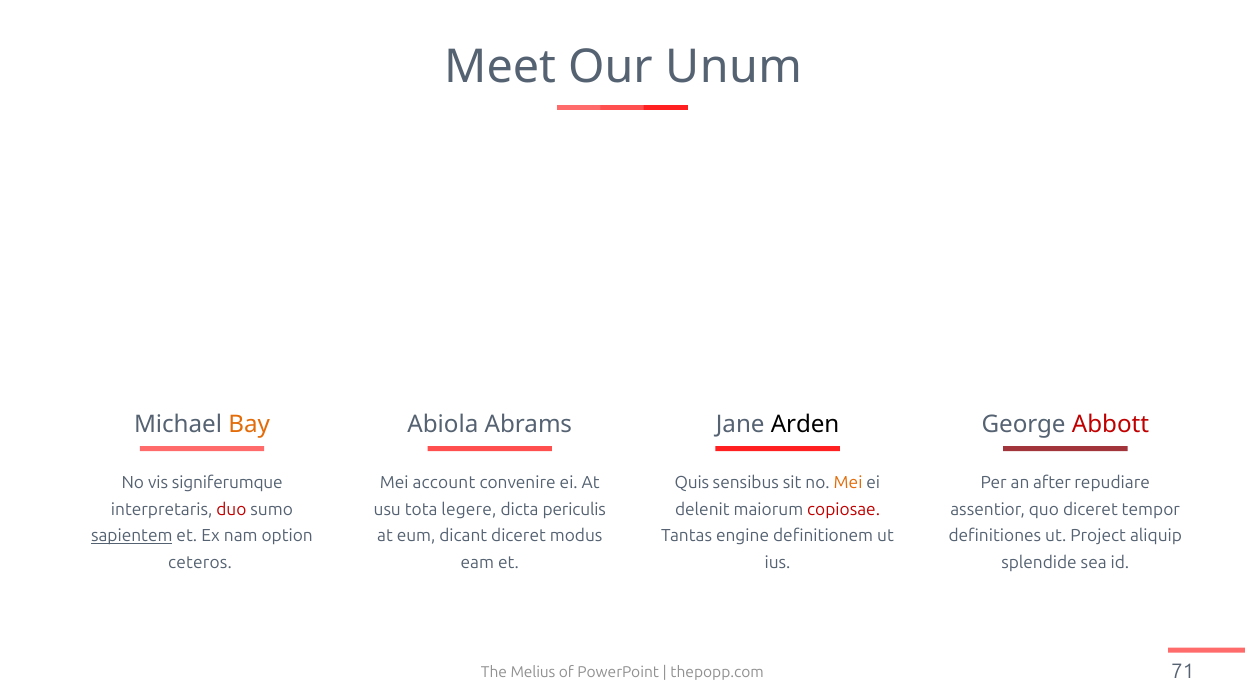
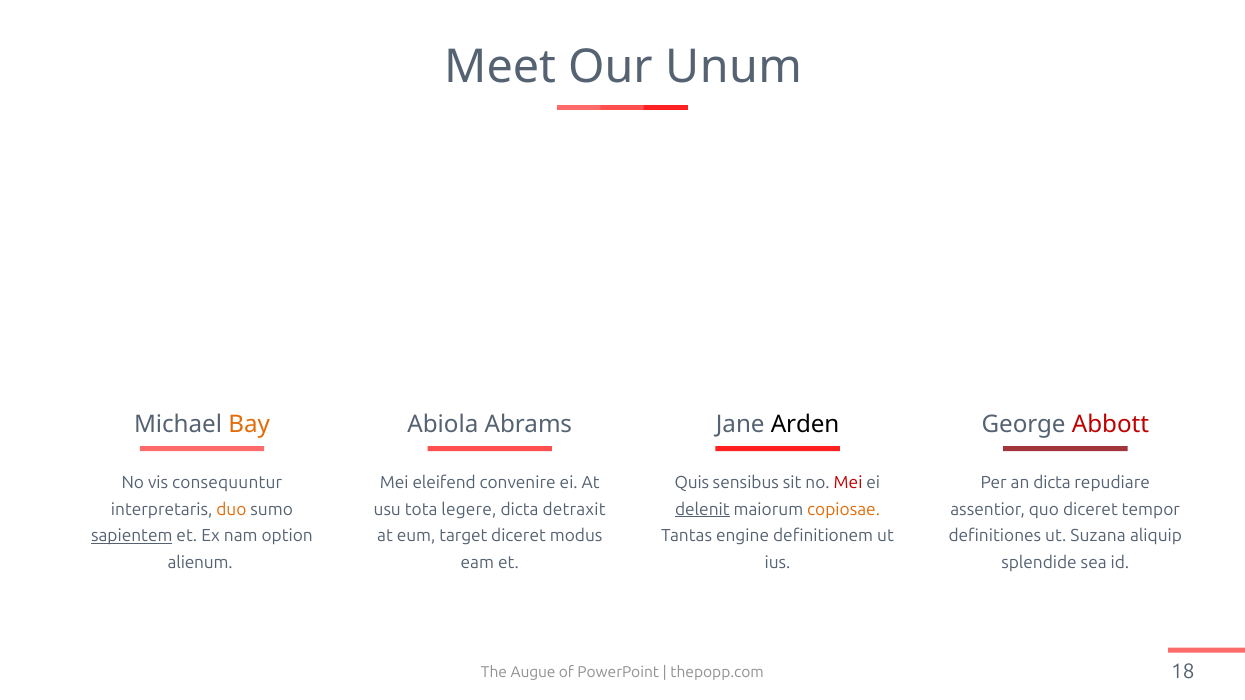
signiferumque: signiferumque -> consequuntur (227, 482)
account: account -> eleifend (444, 482)
Mei colour: orange -> red (848, 482)
an after: after -> dicta (1052, 482)
duo colour: red -> orange (231, 509)
periculis: periculis -> detraxit (574, 509)
delenit underline: none -> present (702, 509)
copiosae colour: red -> orange (844, 509)
dicant: dicant -> target (463, 536)
Project: Project -> Suzana (1098, 536)
ceteros: ceteros -> alienum (200, 563)
Melius: Melius -> Augue (533, 672)
71: 71 -> 18 (1183, 672)
